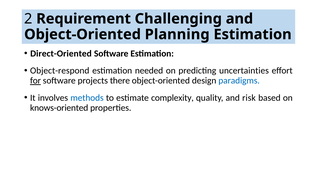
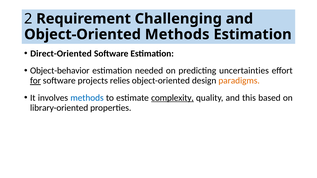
Object-Oriented Planning: Planning -> Methods (177, 34)
Object-respond: Object-respond -> Object-behavior (60, 71)
there: there -> relies (120, 81)
paradigms colour: blue -> orange (239, 81)
complexity underline: none -> present (172, 98)
risk: risk -> this (249, 98)
knows-oriented: knows-oriented -> library-oriented (59, 108)
